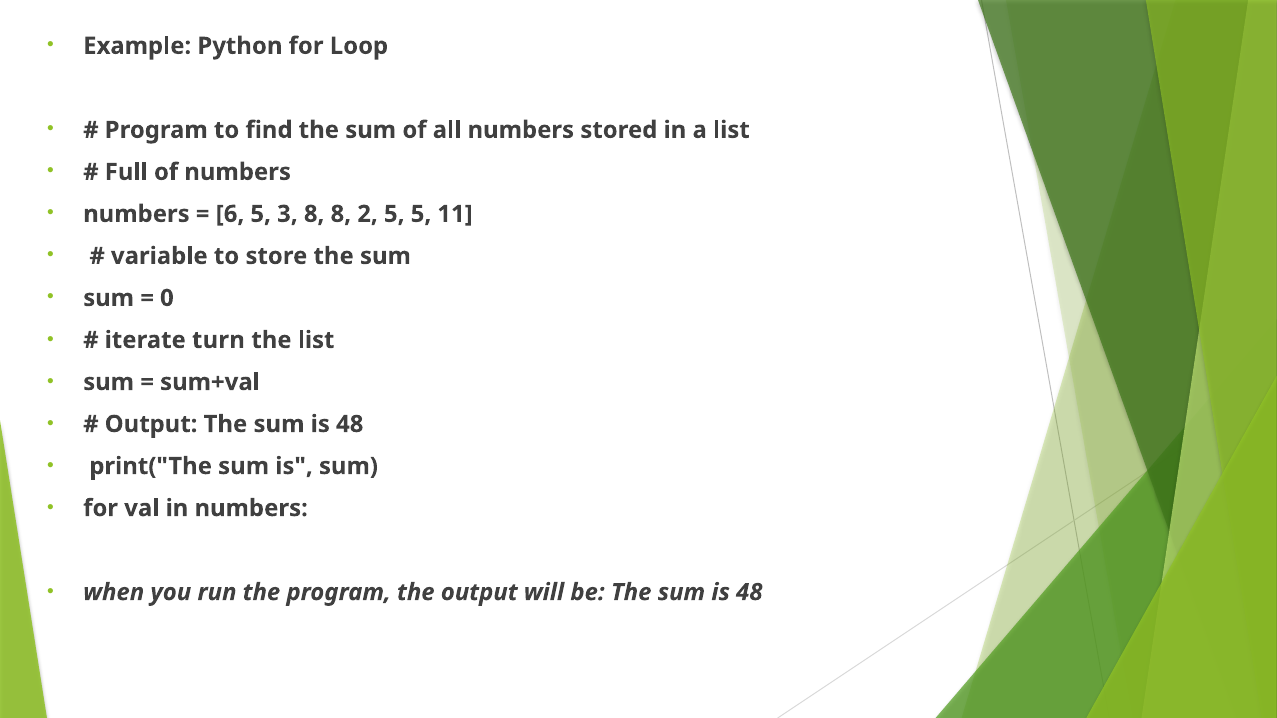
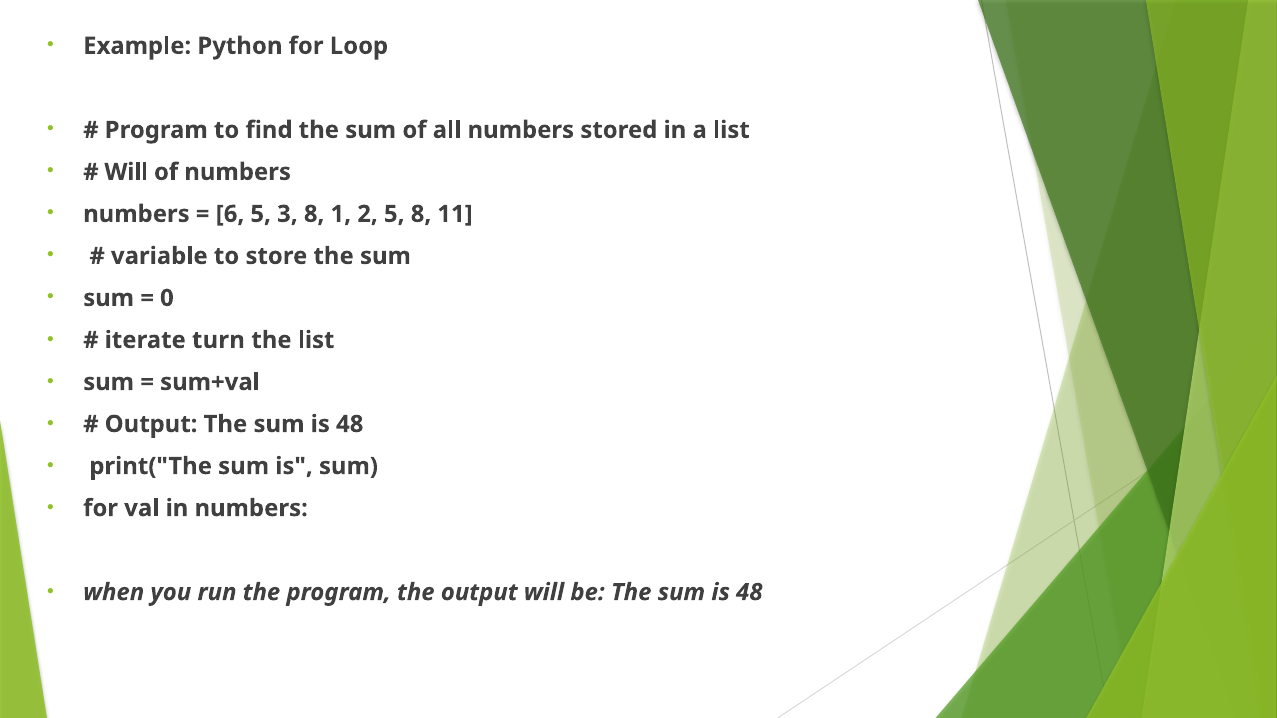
Full: Full -> Will (126, 172)
8 8: 8 -> 1 (341, 214)
5 5: 5 -> 8 (421, 214)
